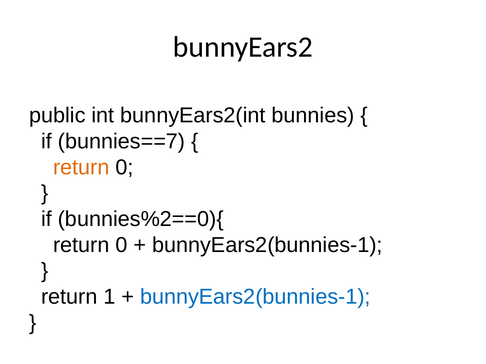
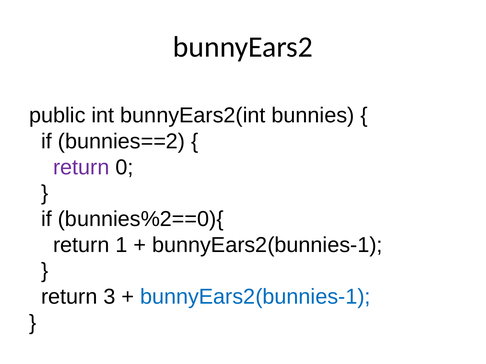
bunnies==7: bunnies==7 -> bunnies==2 (121, 142)
return colour: orange -> purple (81, 168)
0: 0 -> 1 (121, 245)
1: 1 -> 3 (109, 297)
